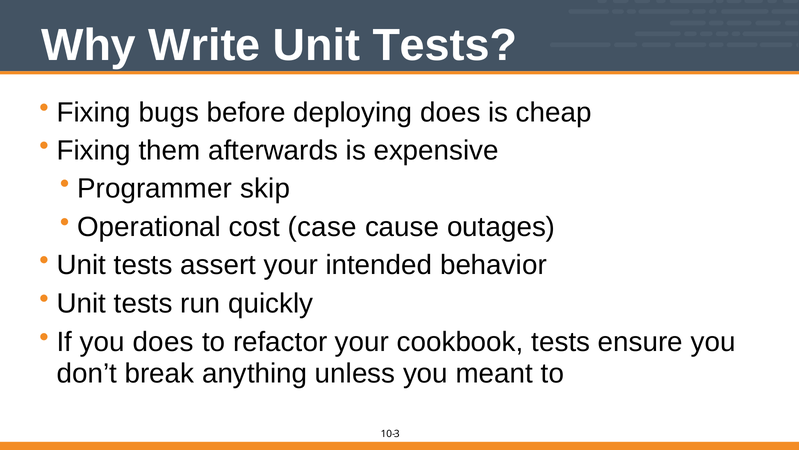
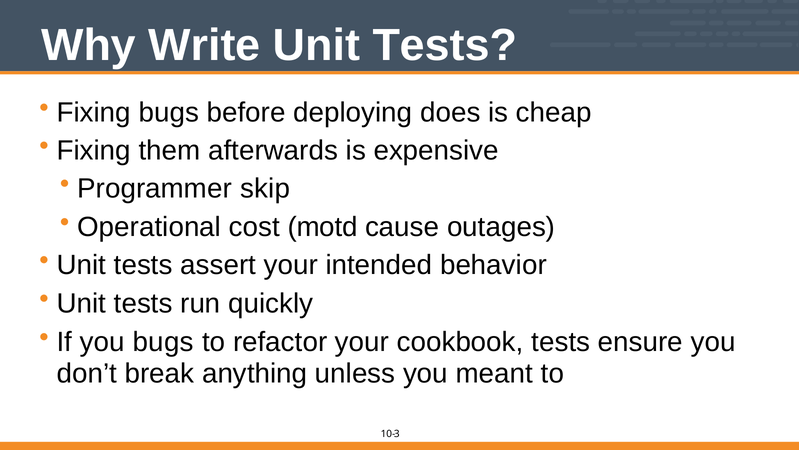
case: case -> motd (323, 227)
you does: does -> bugs (163, 342)
